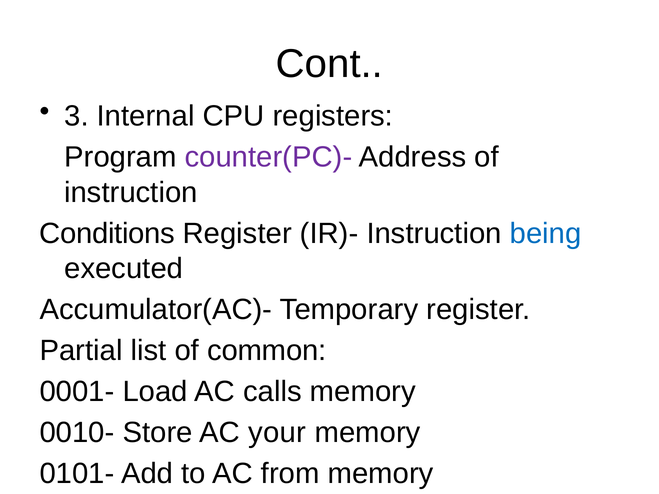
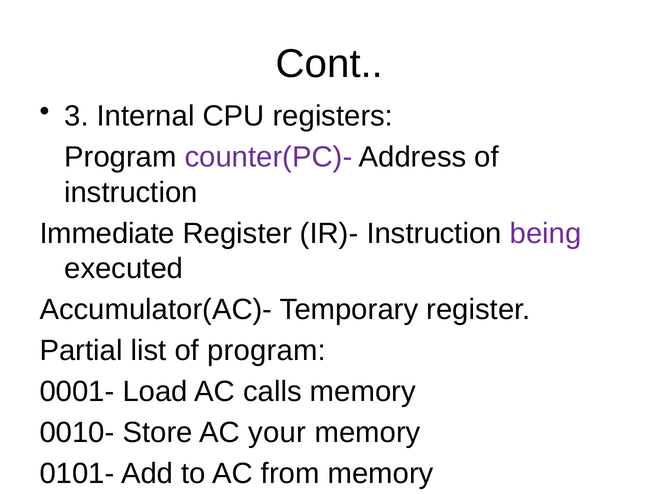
Conditions: Conditions -> Immediate (107, 233)
being colour: blue -> purple (546, 233)
of common: common -> program (266, 351)
